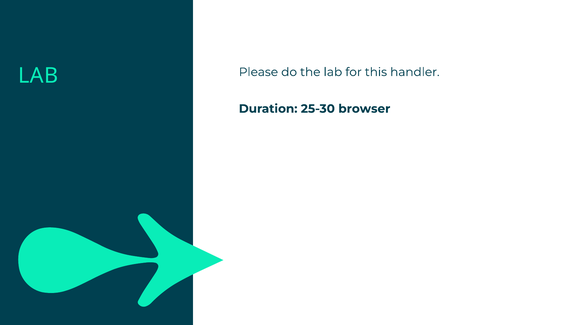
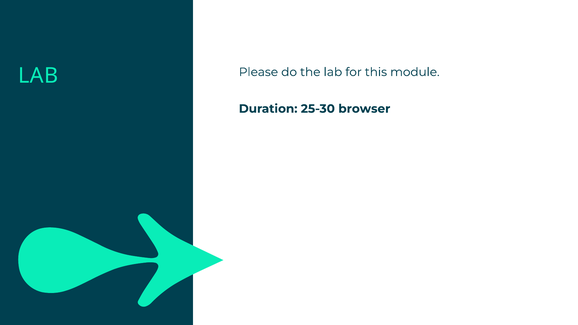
handler: handler -> module (415, 72)
